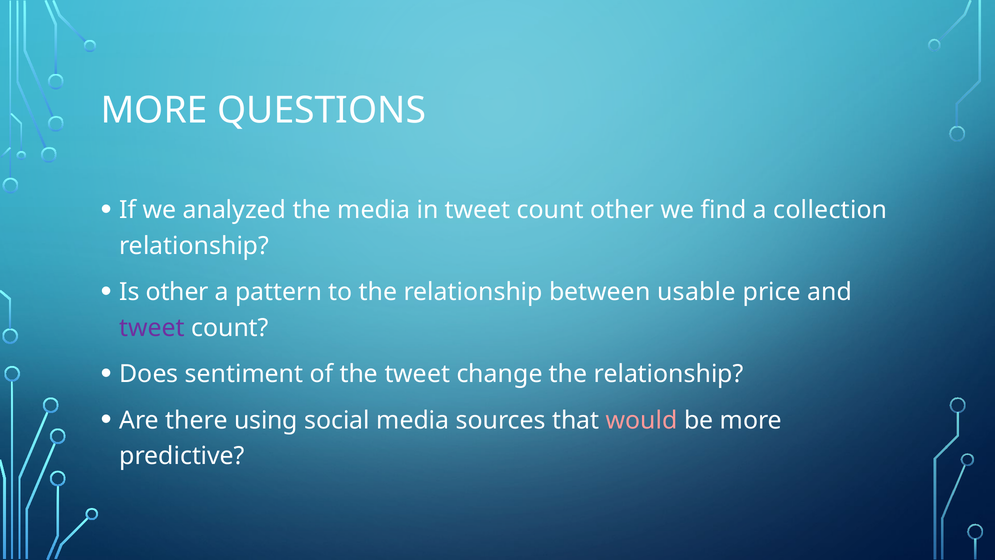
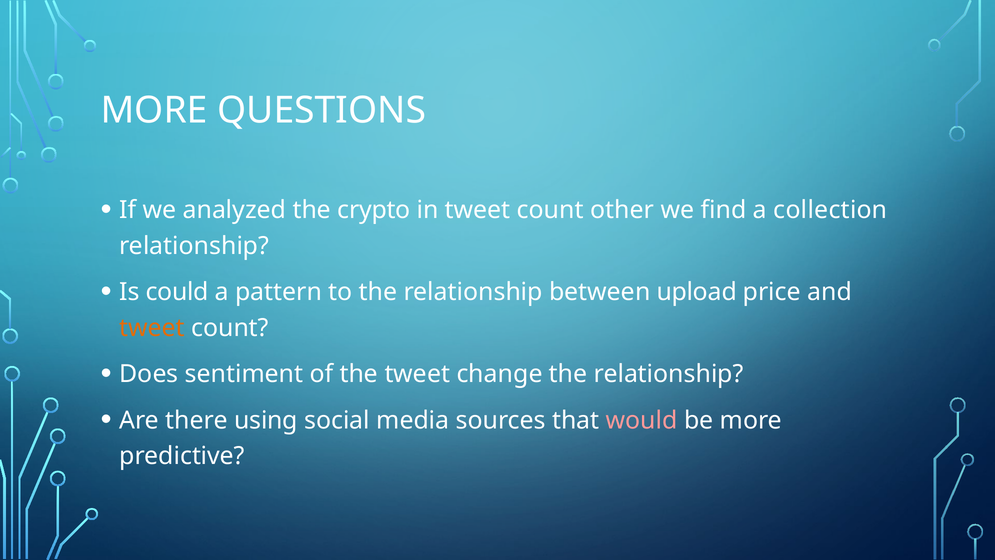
the media: media -> crypto (374, 210)
Is other: other -> could (177, 292)
usable: usable -> upload (697, 292)
tweet colour: purple -> orange (152, 328)
